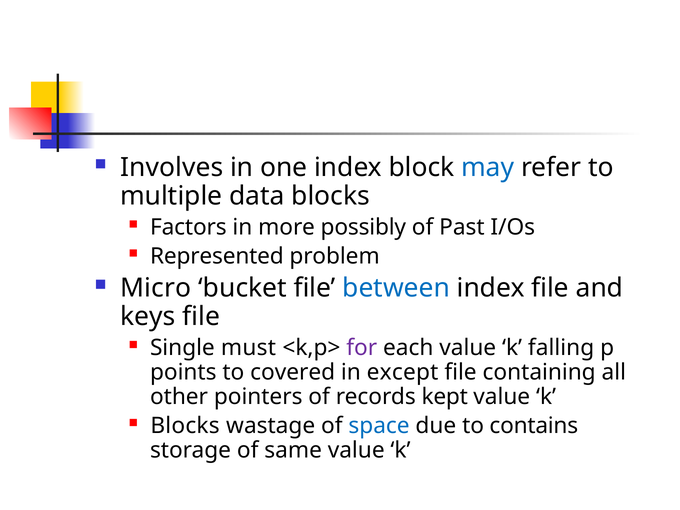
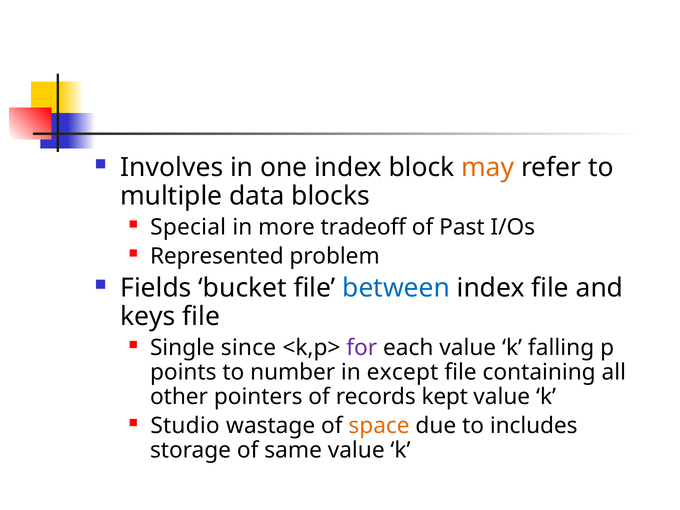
may colour: blue -> orange (488, 168)
Factors: Factors -> Special (188, 227)
possibly: possibly -> tradeoff (363, 227)
Micro: Micro -> Fields (156, 288)
must: must -> since (248, 348)
covered: covered -> number (293, 372)
Blocks: Blocks -> Studio (185, 426)
space colour: blue -> orange (379, 426)
contains: contains -> includes (534, 426)
